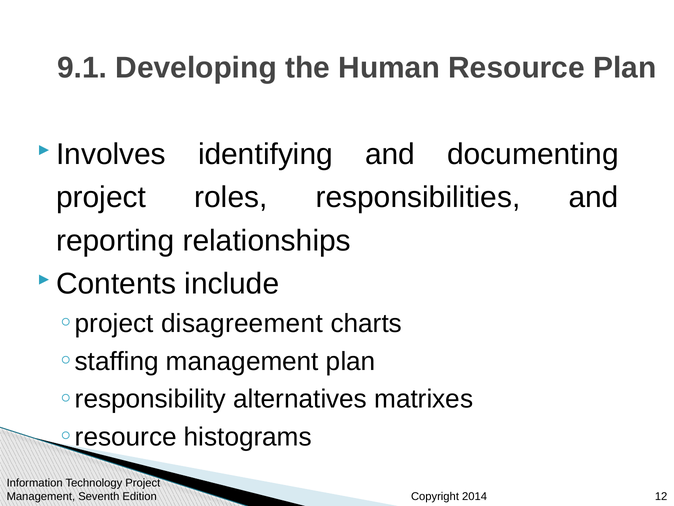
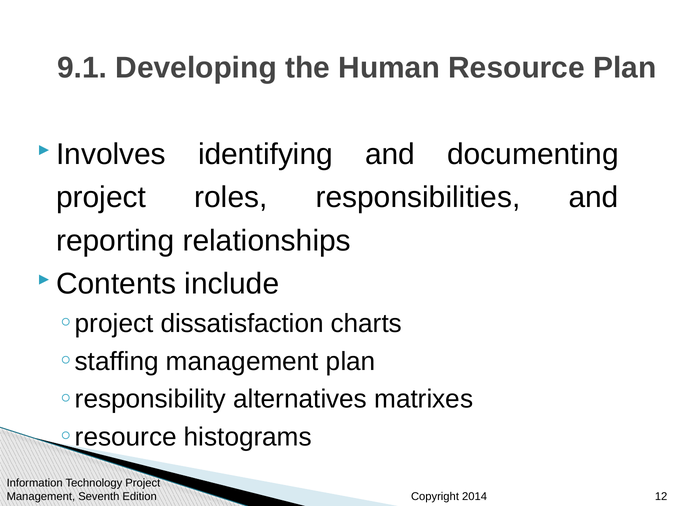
disagreement: disagreement -> dissatisfaction (242, 323)
